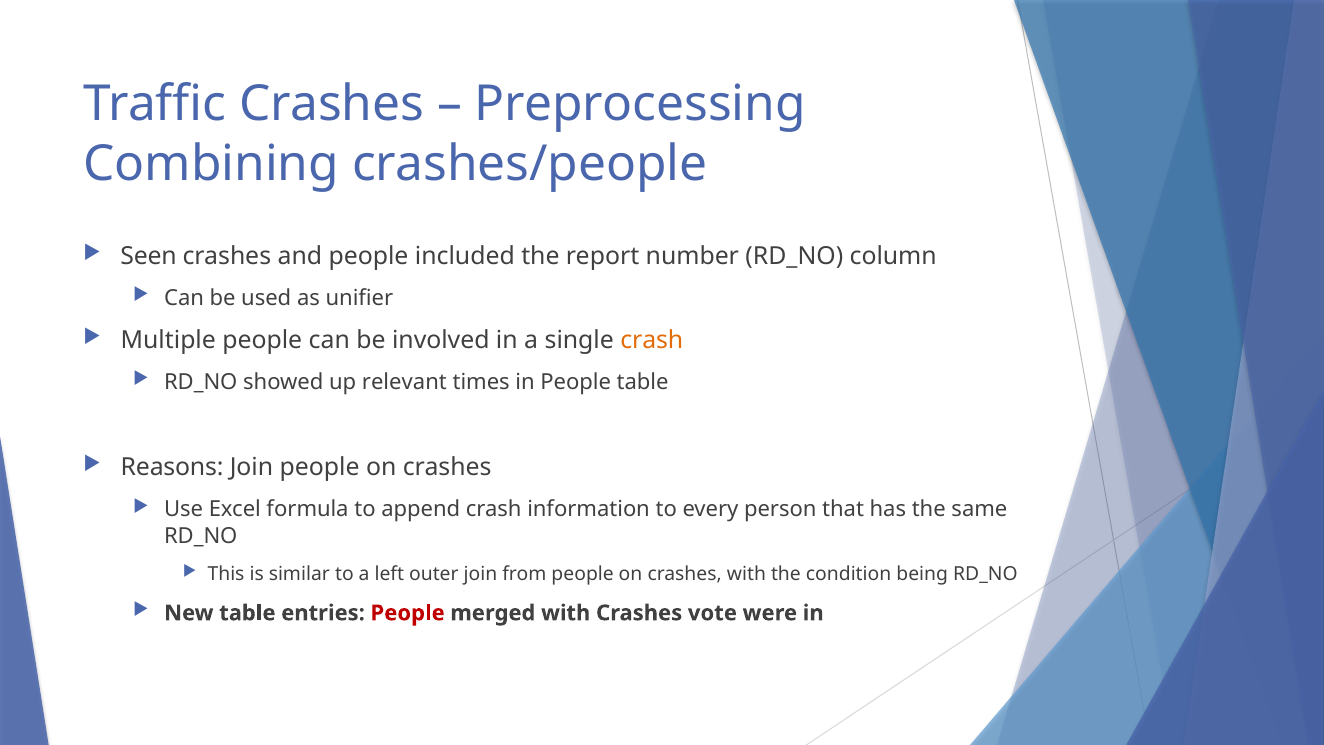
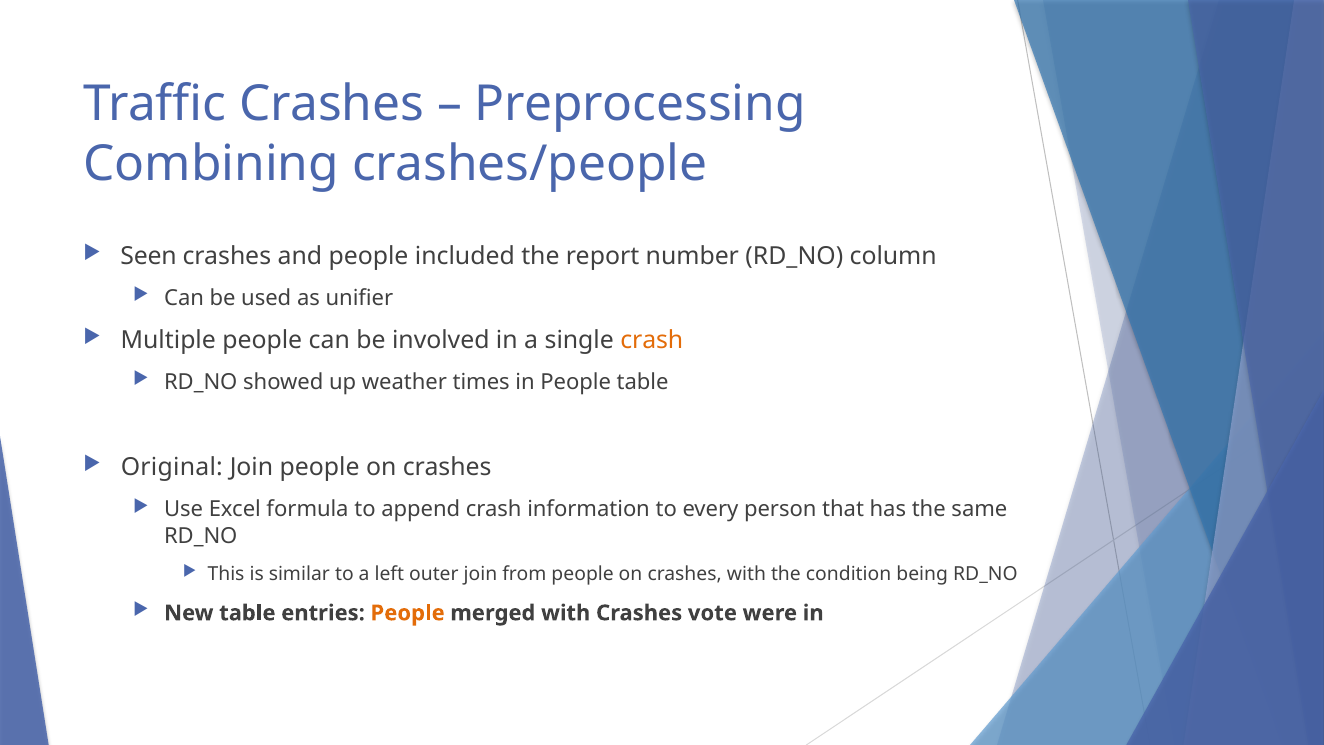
relevant: relevant -> weather (404, 382)
Reasons: Reasons -> Original (172, 467)
People colour: red -> orange (408, 613)
